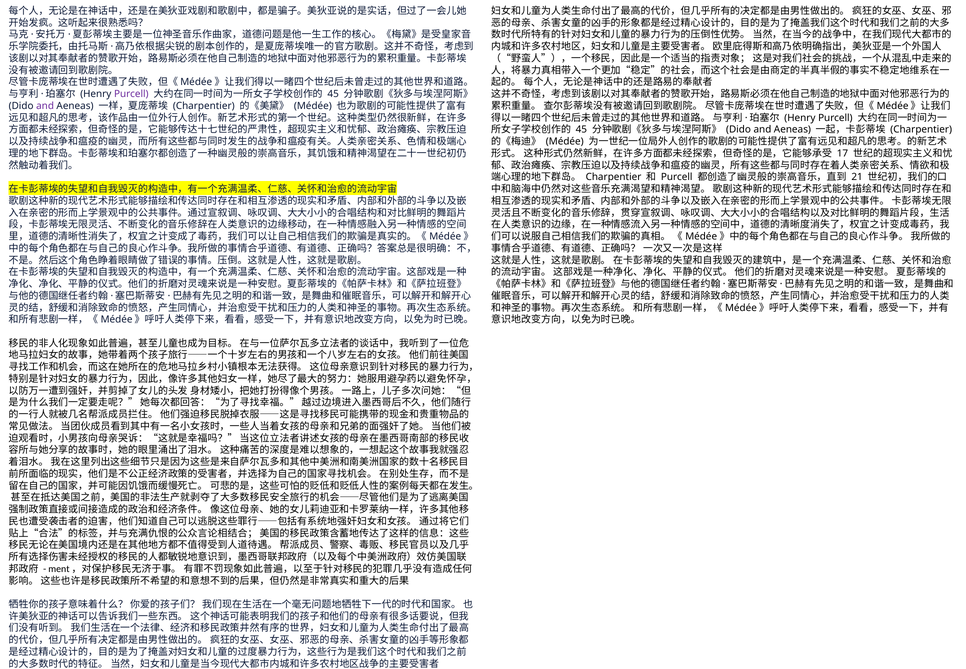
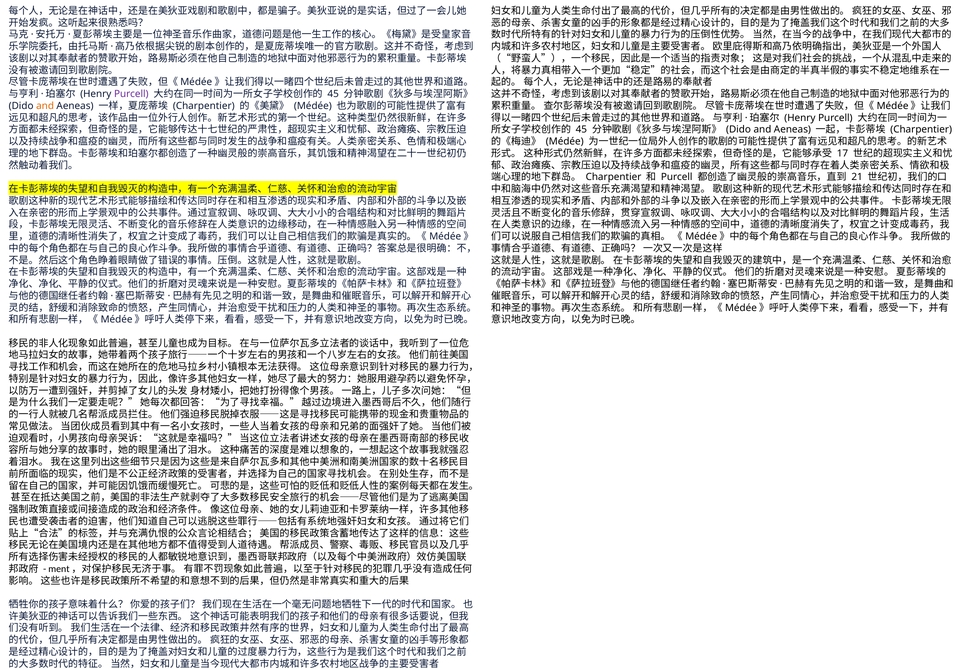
and colour: purple -> orange (45, 106)
